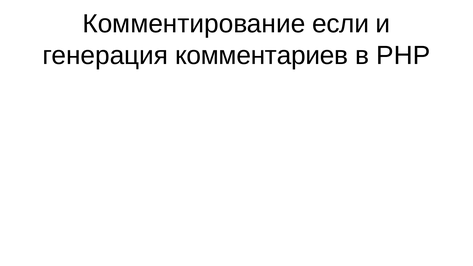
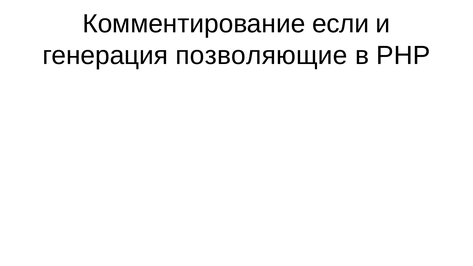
комментариев: комментариев -> позволяющие (261, 55)
